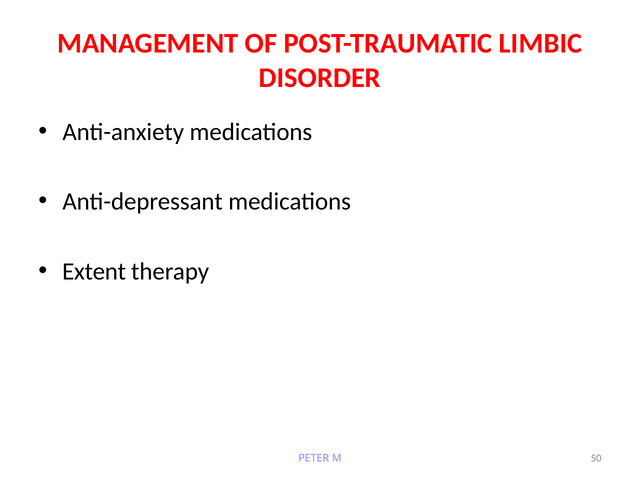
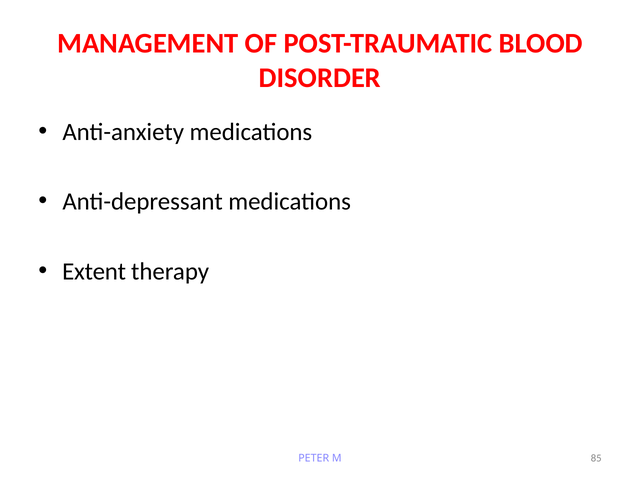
LIMBIC: LIMBIC -> BLOOD (541, 44)
50: 50 -> 85 (596, 458)
